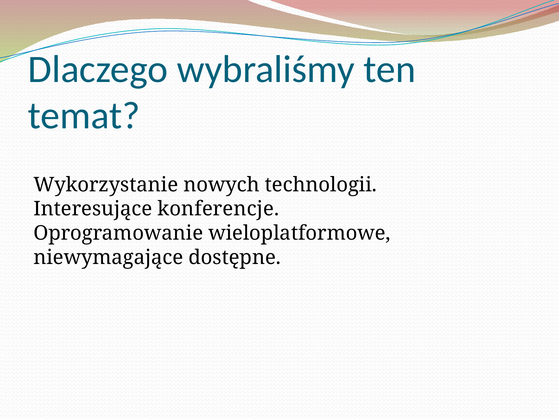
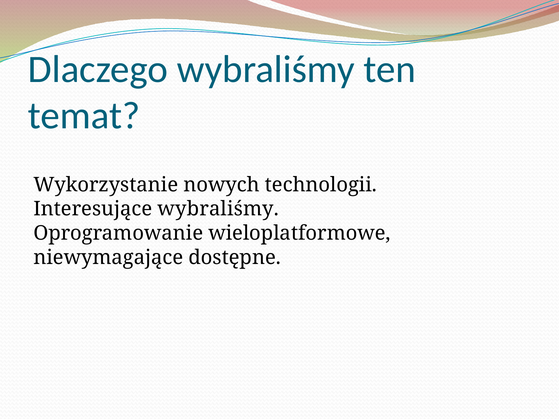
Interesujące konferencje: konferencje -> wybraliśmy (218, 209)
